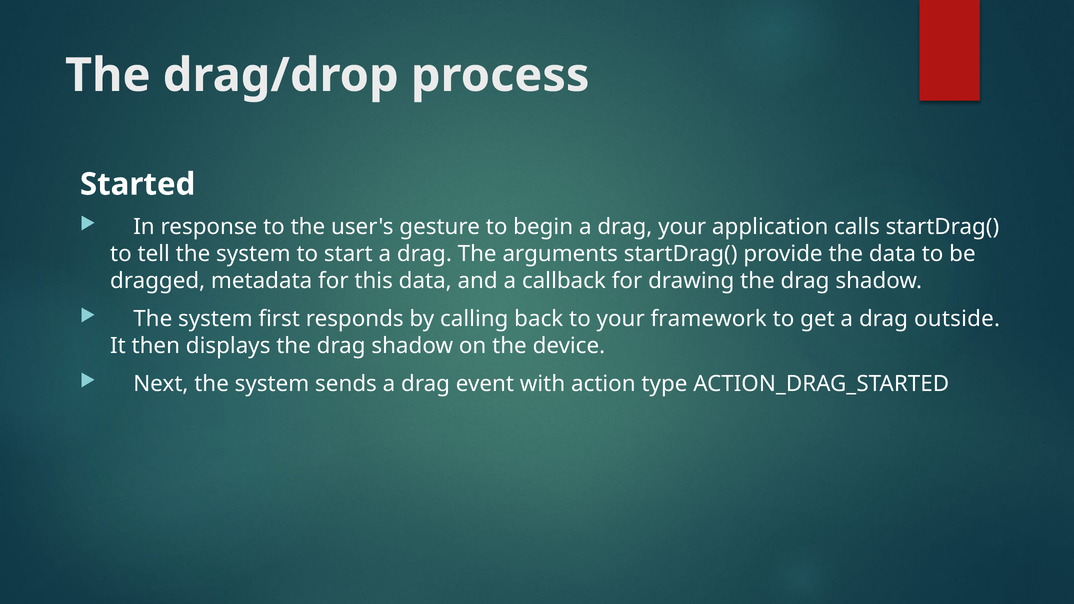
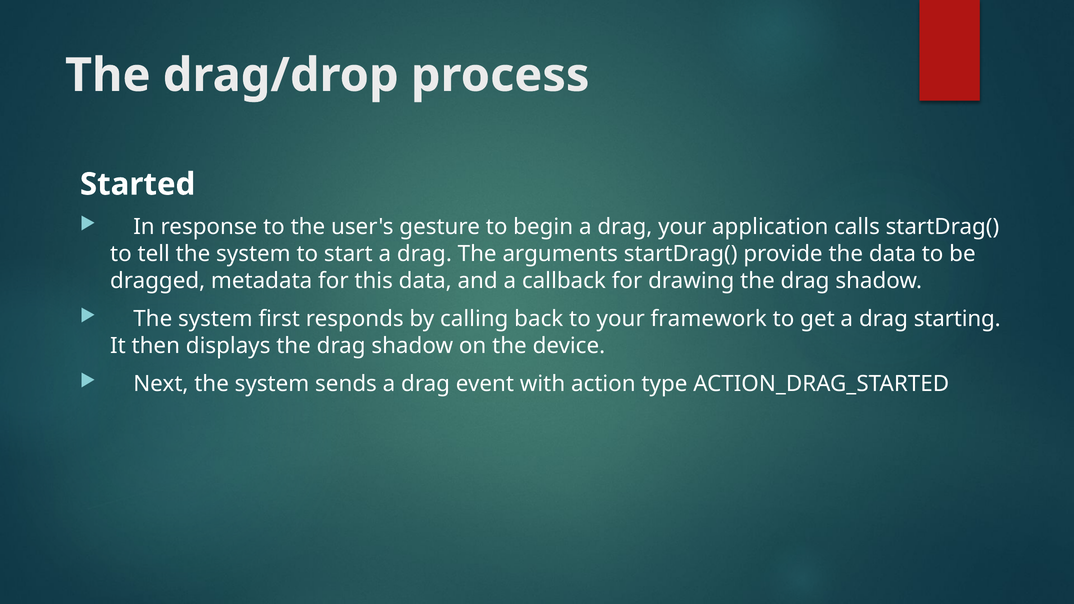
outside: outside -> starting (957, 319)
